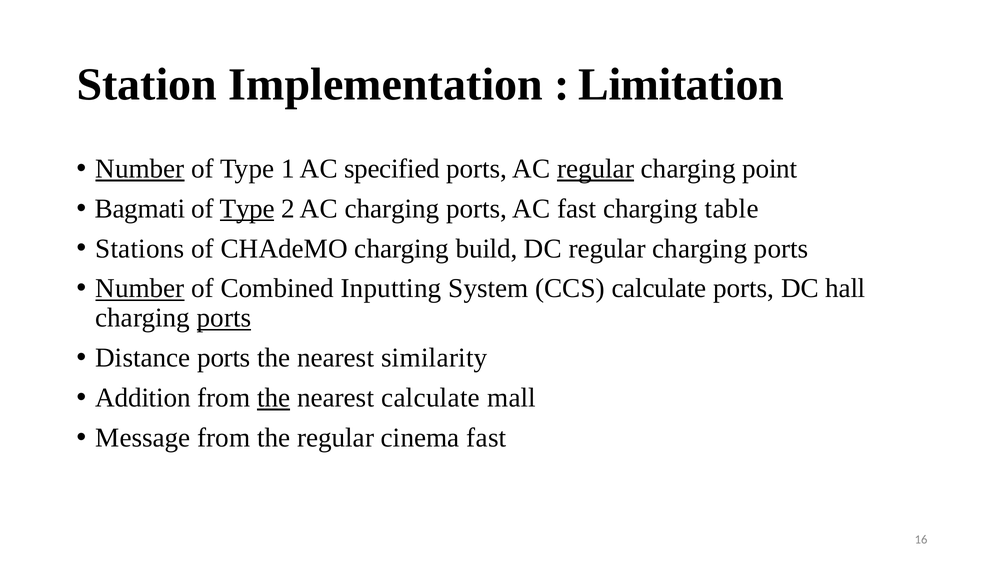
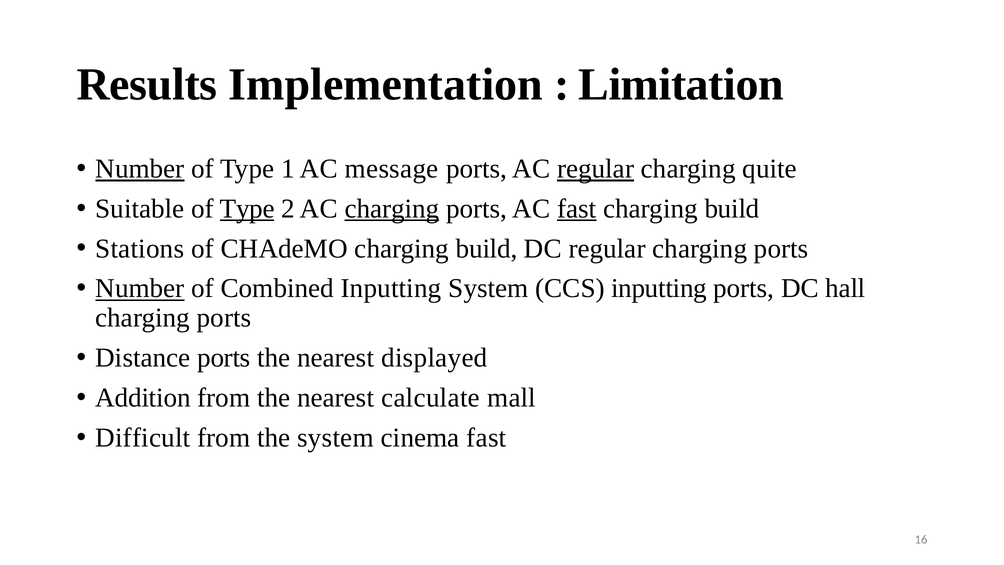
Station: Station -> Results (147, 84)
specified: specified -> message (392, 169)
point: point -> quite (770, 169)
Bagmati: Bagmati -> Suitable (140, 209)
charging underline: none -> present (392, 209)
fast underline: none -> present (577, 209)
table: table -> build (732, 209)
CCS calculate: calculate -> inputting (659, 288)
ports underline: present -> none (224, 318)
similarity: similarity -> displayed (434, 358)
the underline: present -> none (274, 398)
Message: Message -> Difficult (143, 438)
the regular: regular -> system (335, 438)
